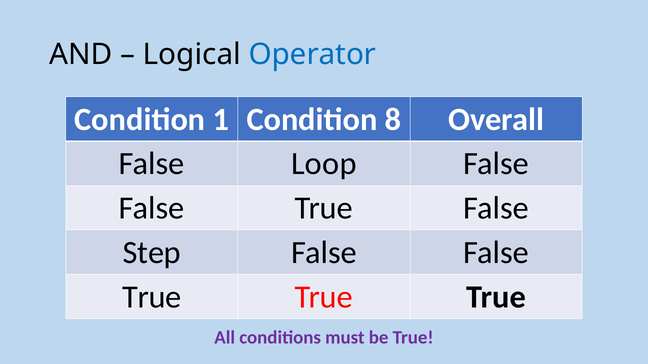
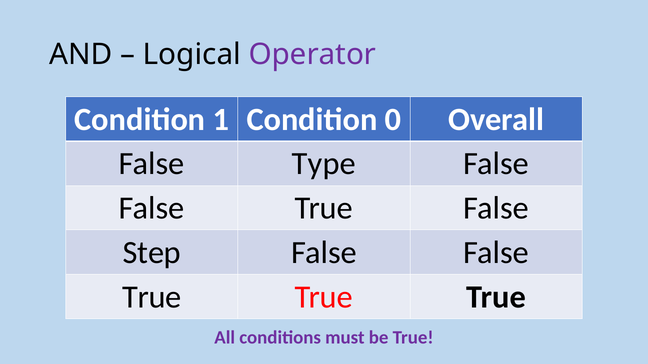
Operator colour: blue -> purple (312, 54)
8: 8 -> 0 (393, 120)
Loop: Loop -> Type (324, 164)
